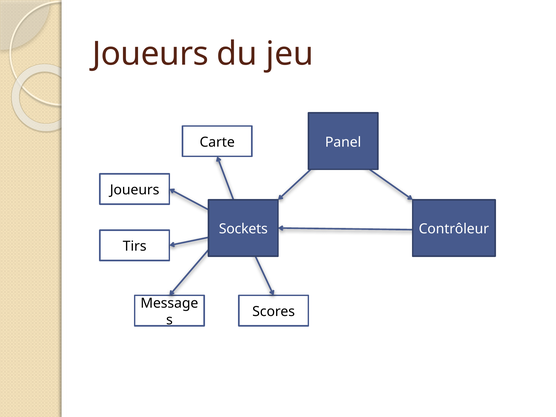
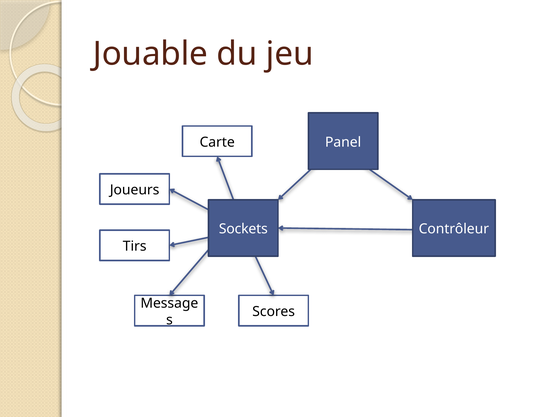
Joueurs: Joueurs -> Jouable (150, 54)
